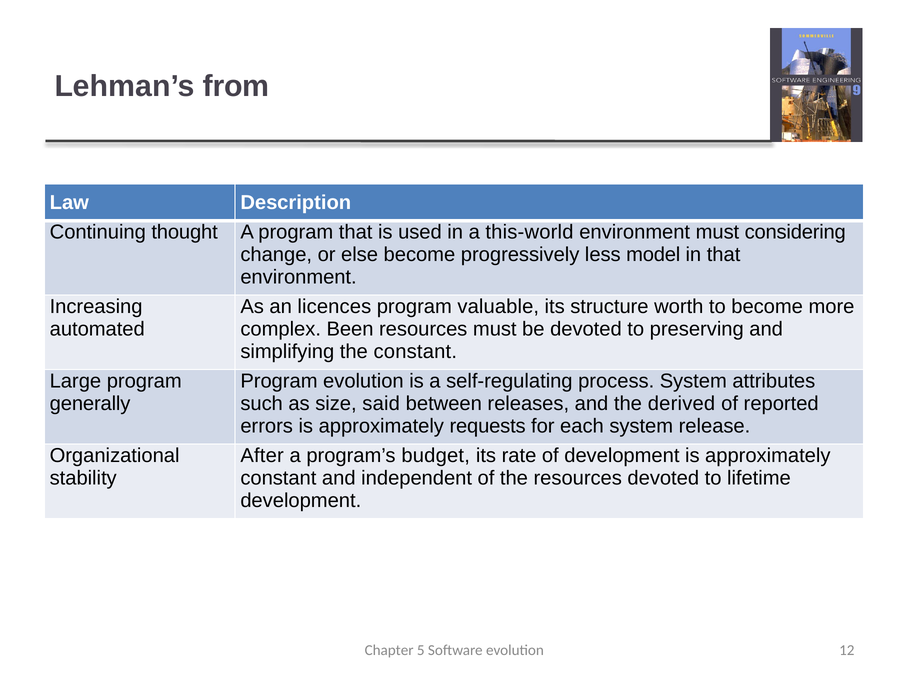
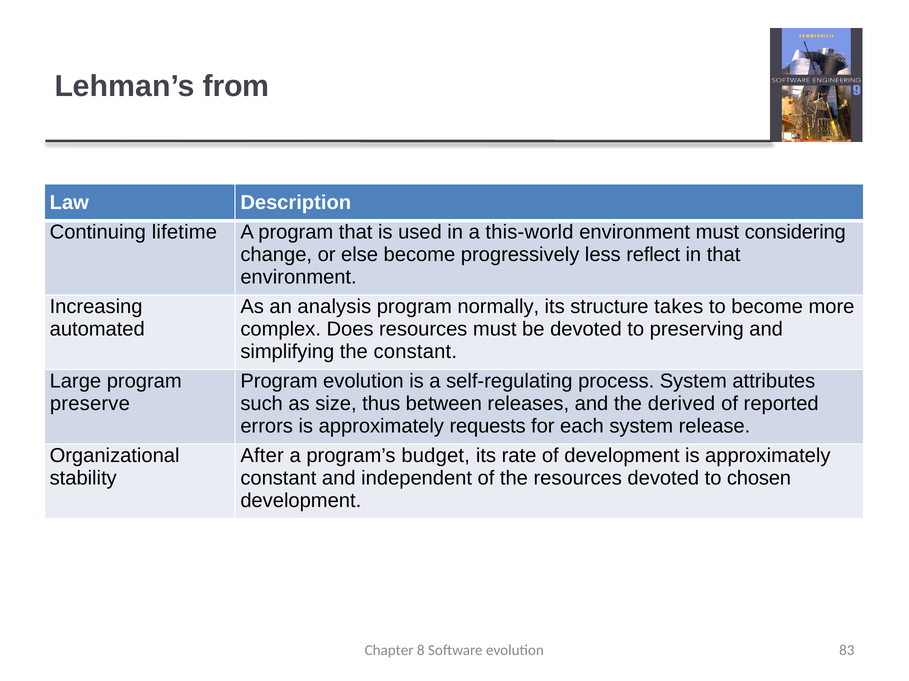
thought: thought -> lifetime (184, 232)
model: model -> reflect (653, 255)
licences: licences -> analysis (334, 307)
valuable: valuable -> normally (498, 307)
worth: worth -> takes (679, 307)
Been: Been -> Does (350, 329)
generally: generally -> preserve (90, 404)
said: said -> thus (381, 404)
lifetime: lifetime -> chosen (759, 479)
5: 5 -> 8 (421, 651)
12: 12 -> 83 (847, 651)
